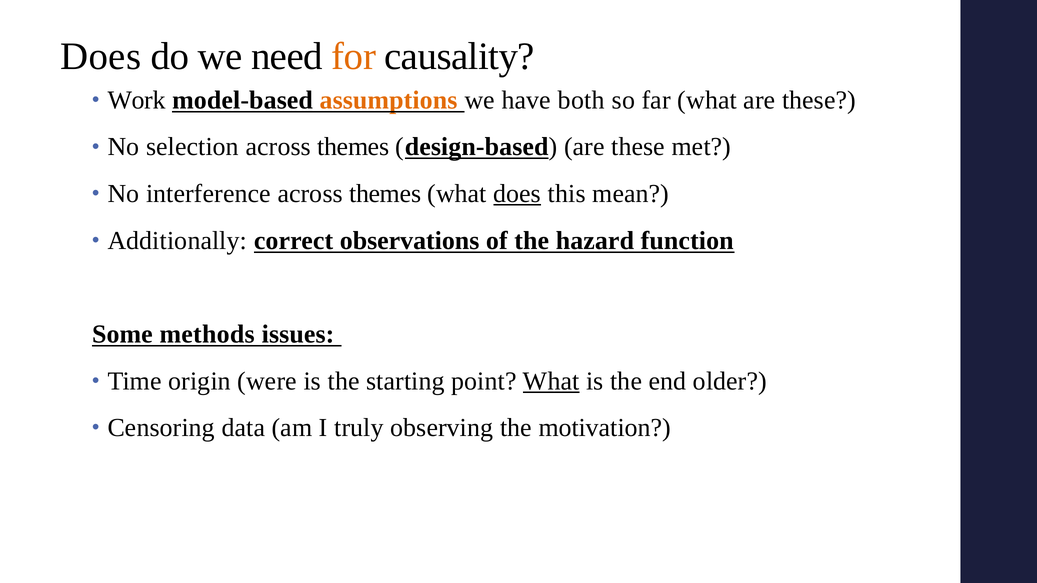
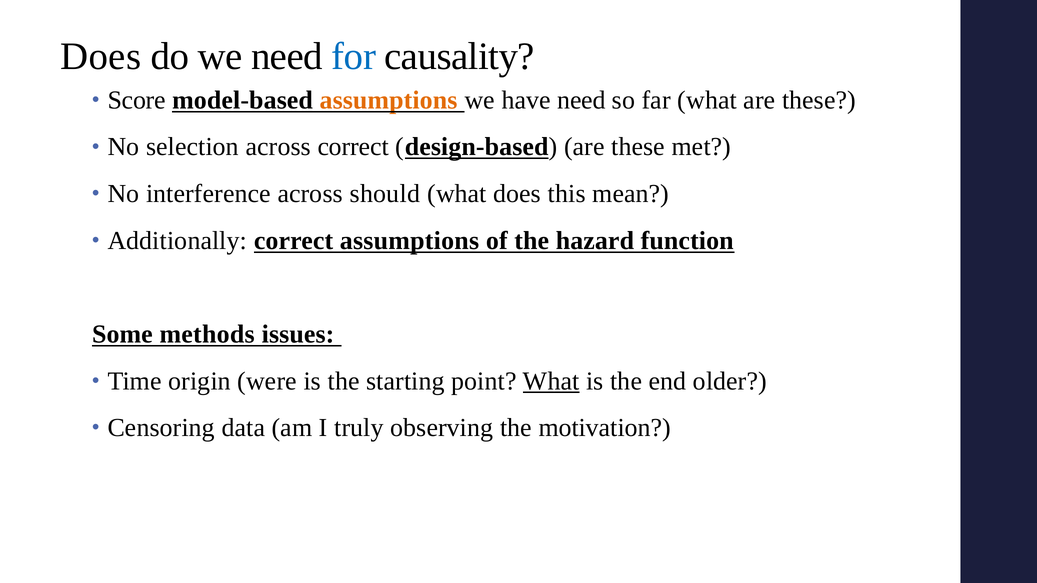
for colour: orange -> blue (354, 57)
Work: Work -> Score (137, 100)
have both: both -> need (581, 100)
selection across themes: themes -> correct (353, 147)
interference across themes: themes -> should (385, 194)
does underline: present -> none (517, 194)
correct observations: observations -> assumptions (409, 241)
